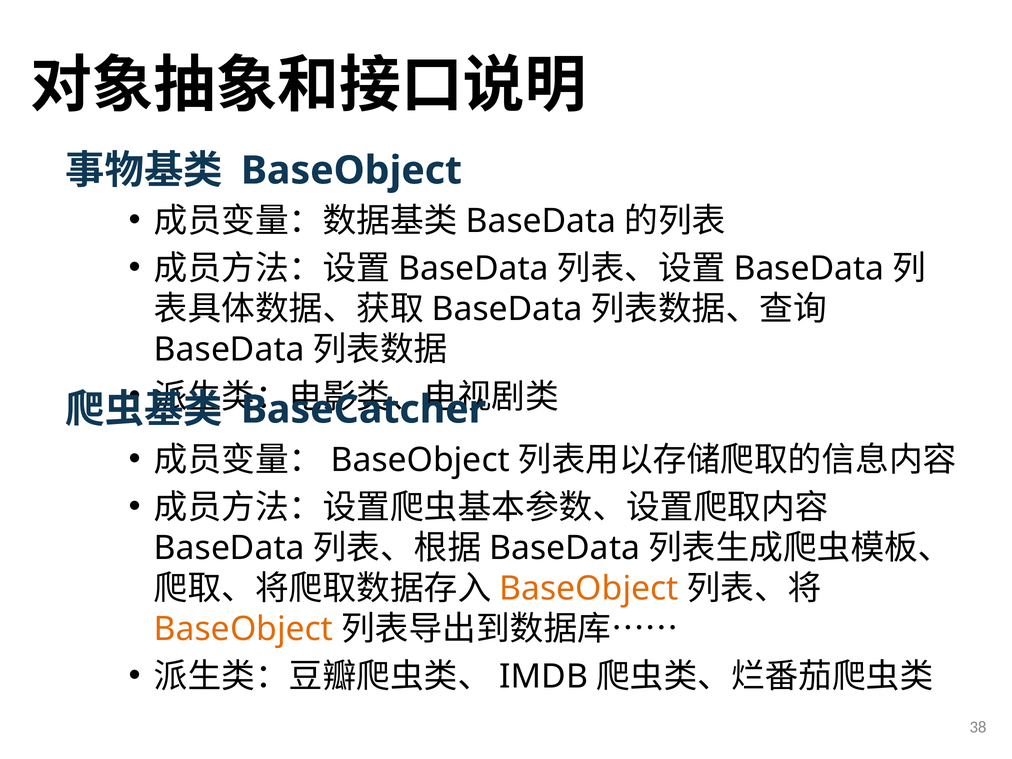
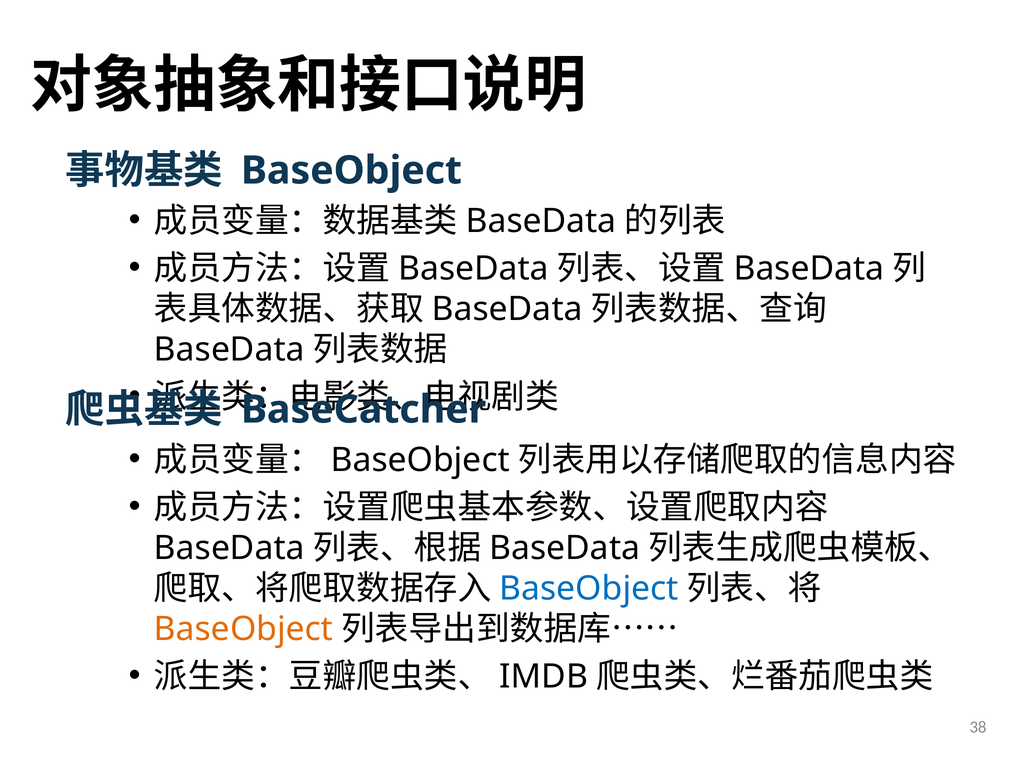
BaseObject colour: orange -> blue (589, 589)
